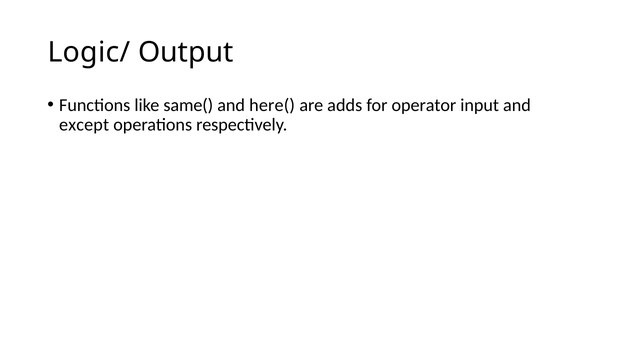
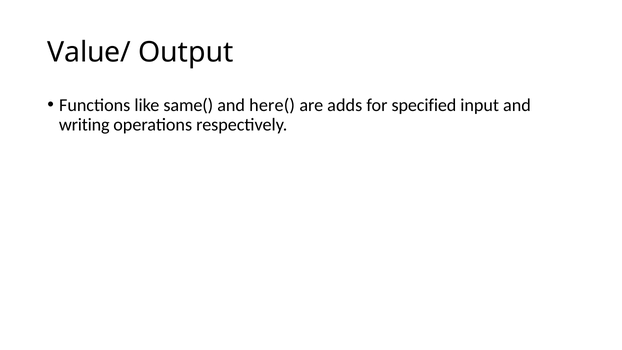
Logic/: Logic/ -> Value/ (89, 52)
operator: operator -> specified (424, 105)
except: except -> writing (84, 125)
